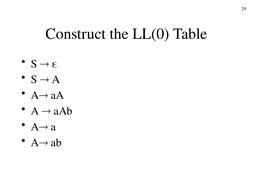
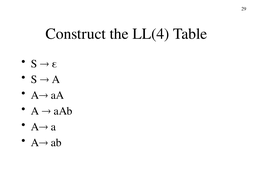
LL(0: LL(0 -> LL(4 (151, 34)
